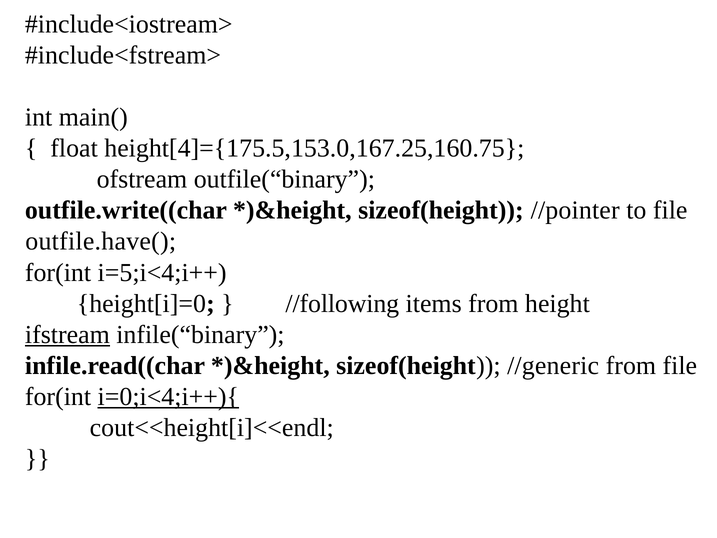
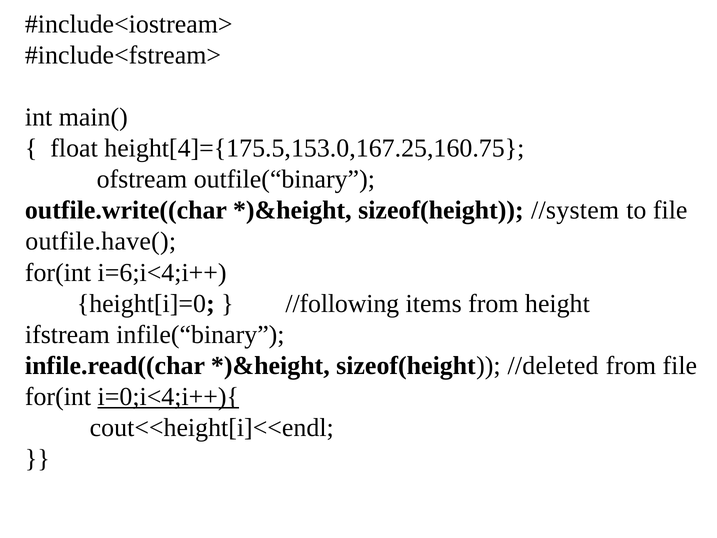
//pointer: //pointer -> //system (575, 210)
i=5;i<4;i++: i=5;i<4;i++ -> i=6;i<4;i++ (162, 272)
ifstream underline: present -> none (67, 334)
//generic: //generic -> //deleted (553, 366)
